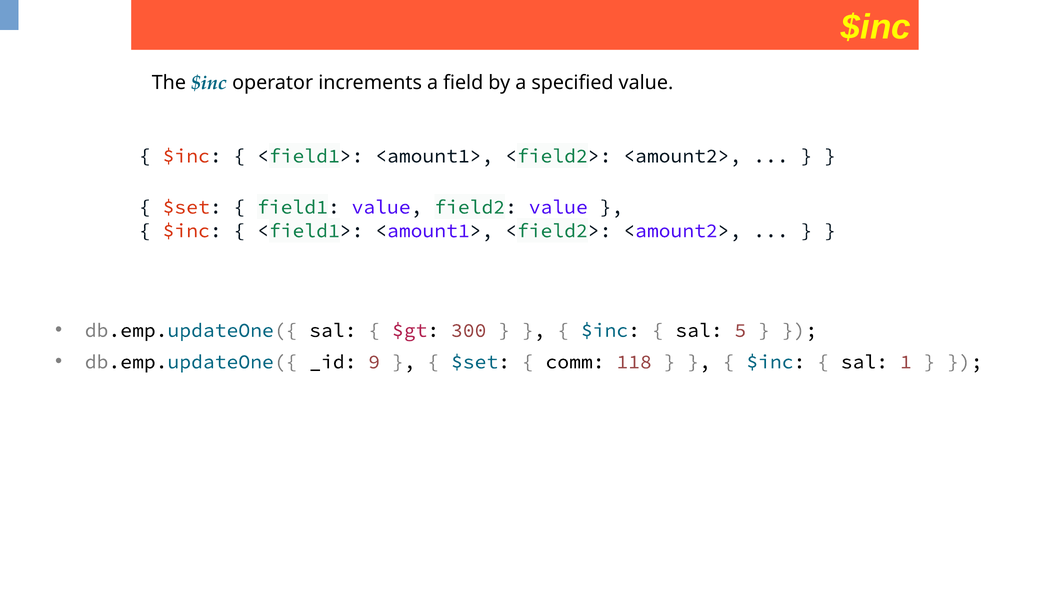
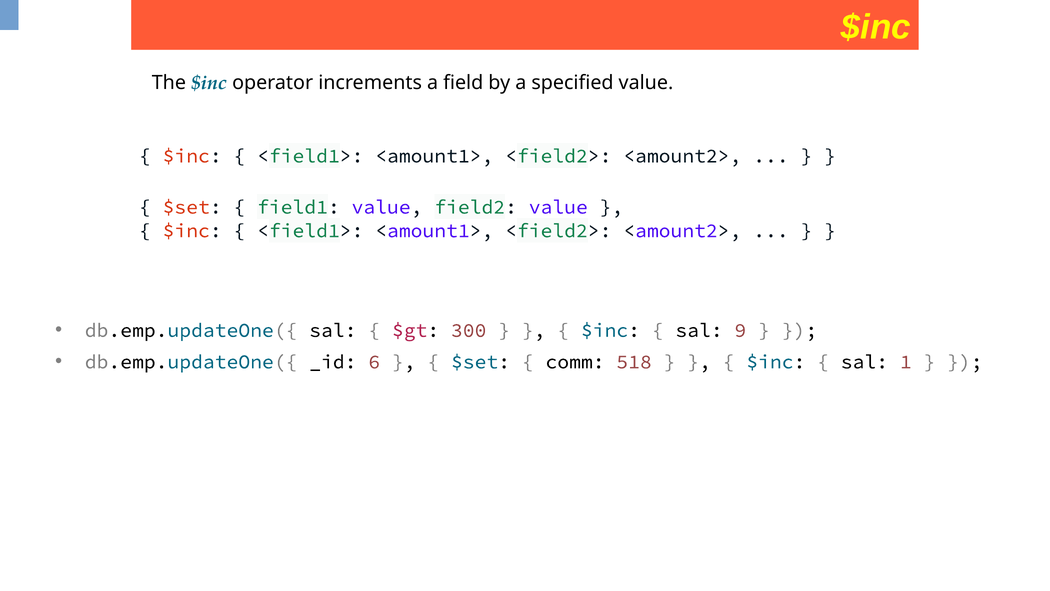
5: 5 -> 9 (740, 330)
9: 9 -> 6 (374, 362)
118: 118 -> 518 (634, 362)
